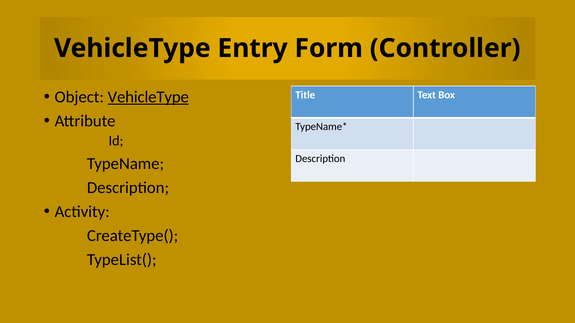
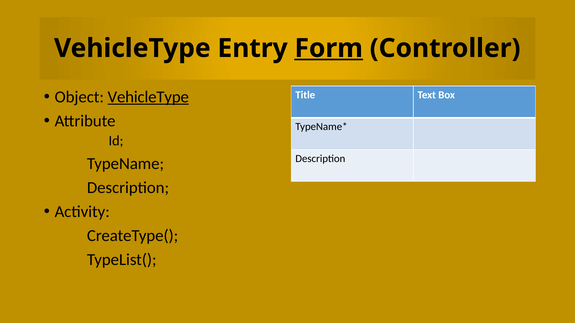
Form underline: none -> present (329, 48)
